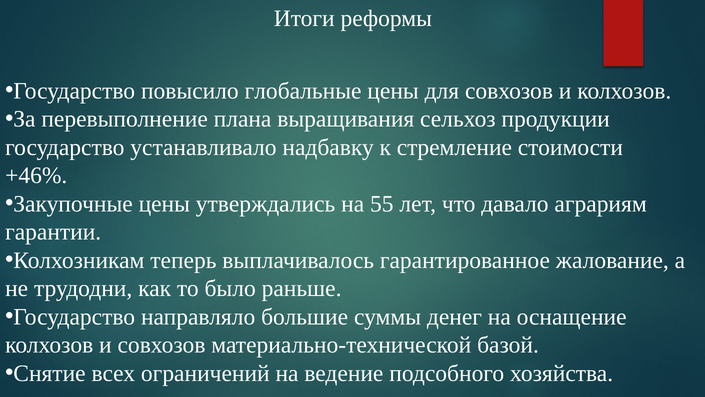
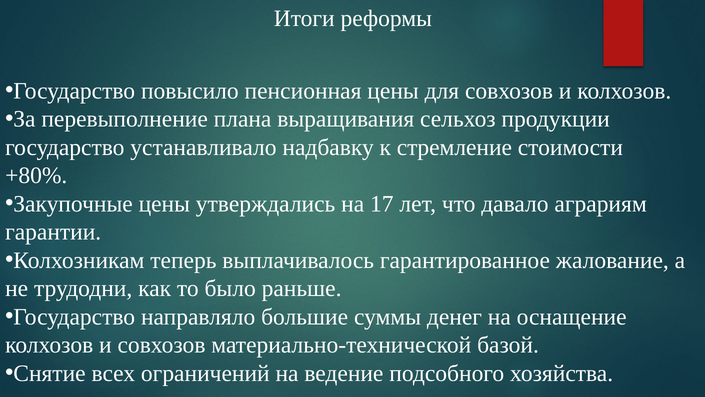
глобальные: глобальные -> пенсионная (303, 91)
+46%: +46% -> +80% (36, 175)
55: 55 -> 17 (382, 204)
